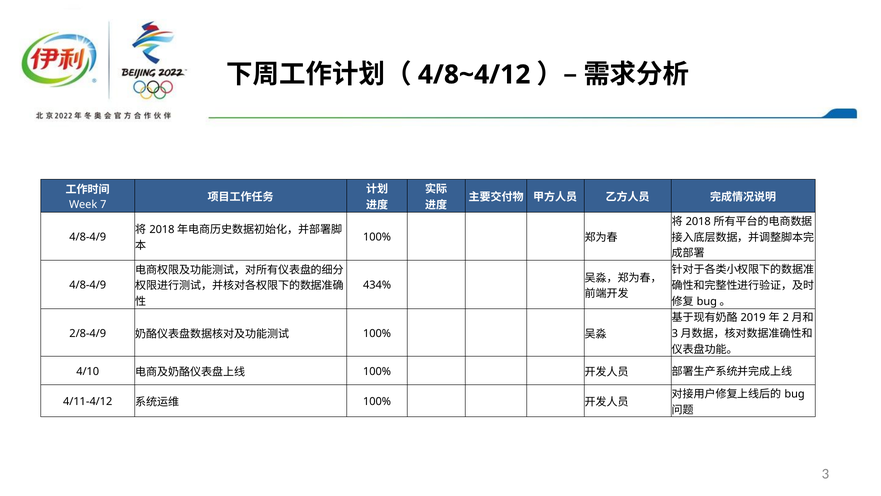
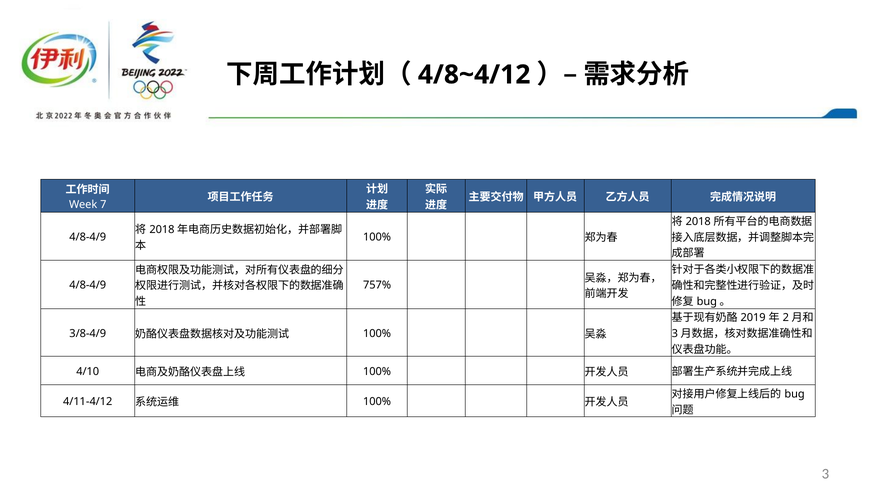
434%: 434% -> 757% (377, 285)
2/8-4/9: 2/8-4/9 -> 3/8-4/9 (88, 333)
